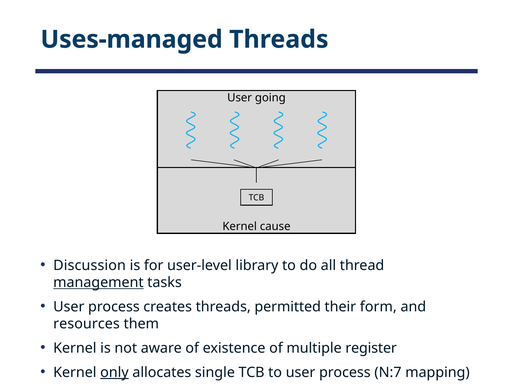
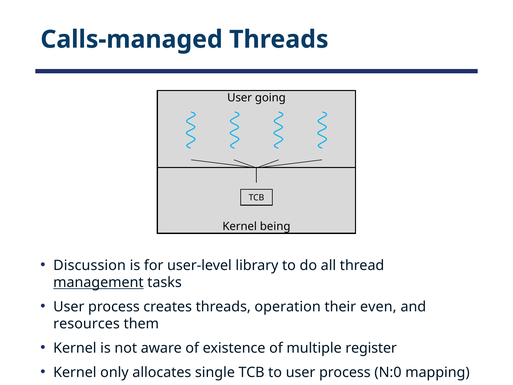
Uses-managed: Uses-managed -> Calls-managed (132, 39)
cause: cause -> being (275, 226)
permitted: permitted -> operation (288, 307)
form: form -> even (378, 307)
only underline: present -> none (114, 372)
N:7: N:7 -> N:0 (388, 372)
